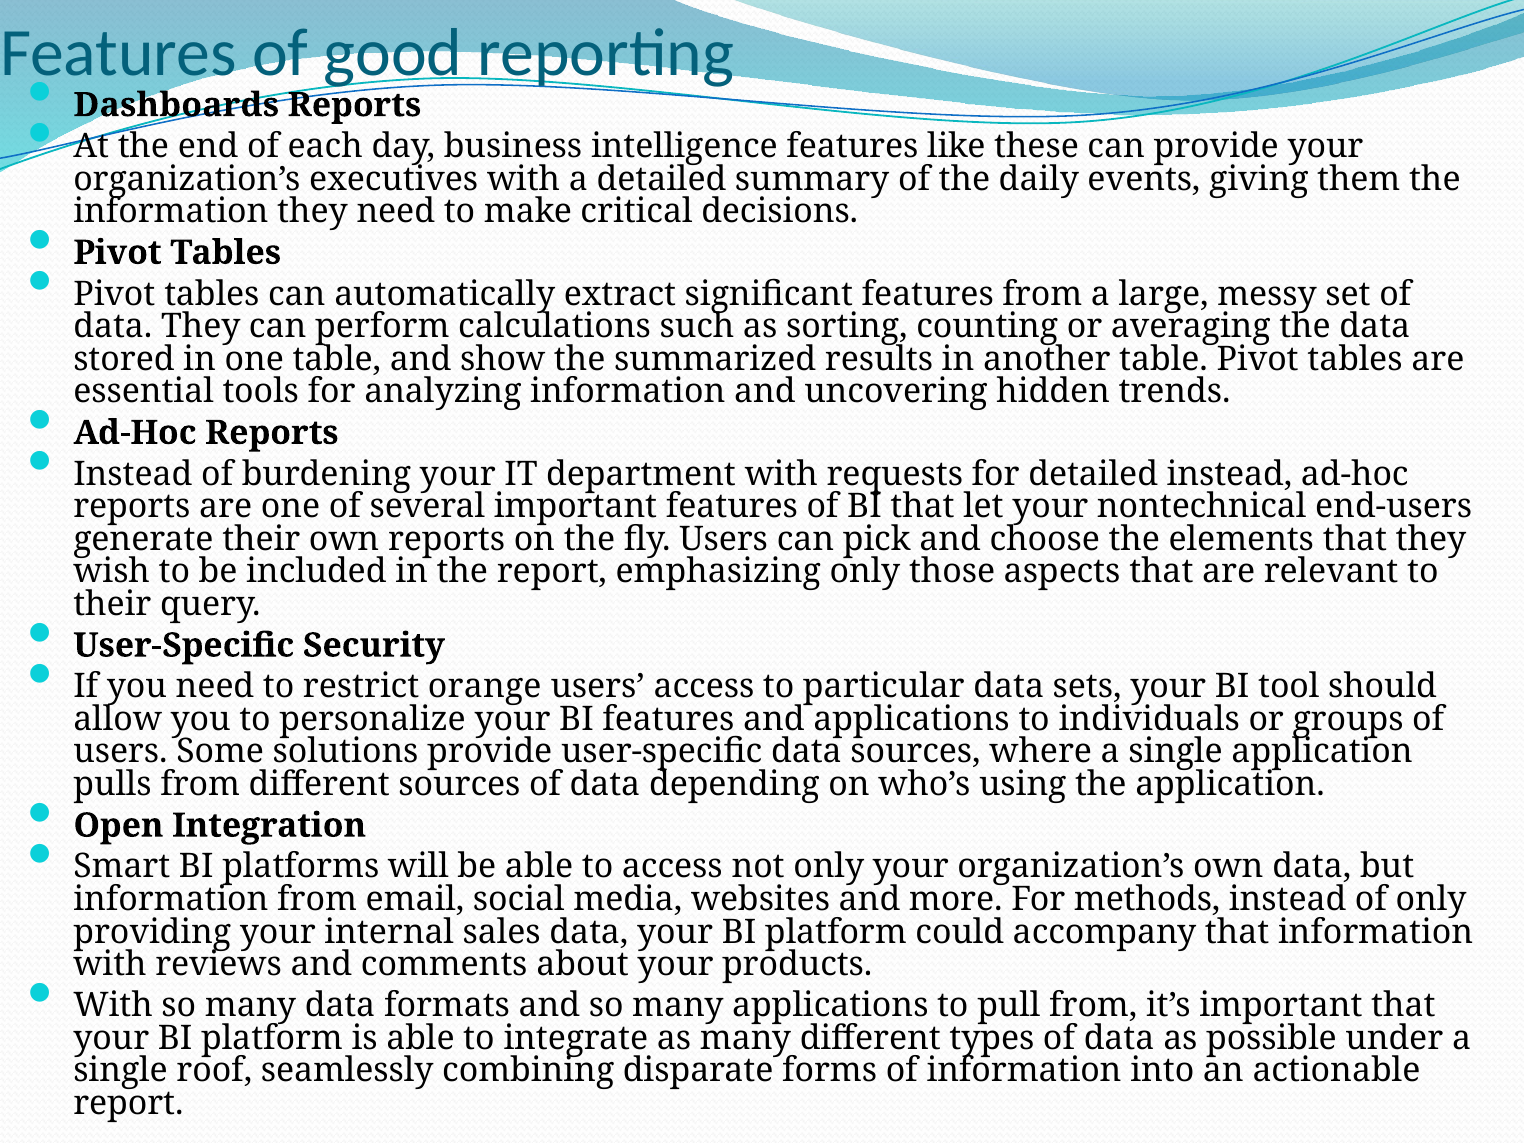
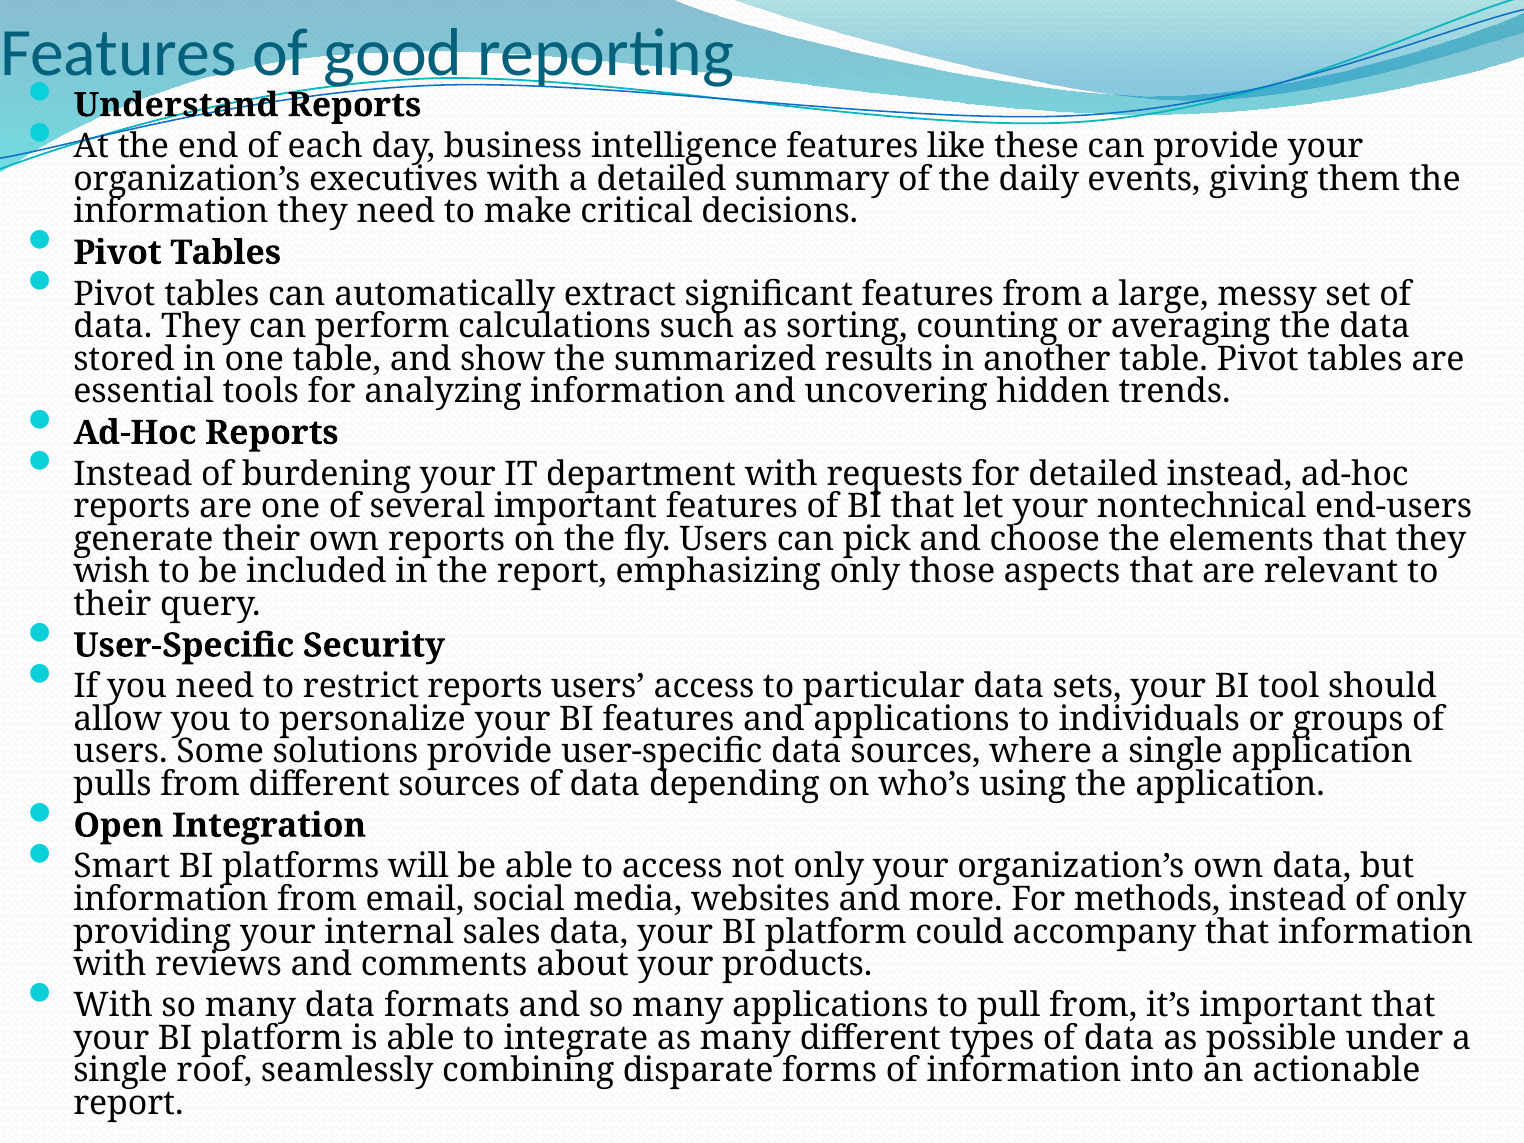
Dashboards: Dashboards -> Understand (176, 105)
restrict orange: orange -> reports (485, 687)
